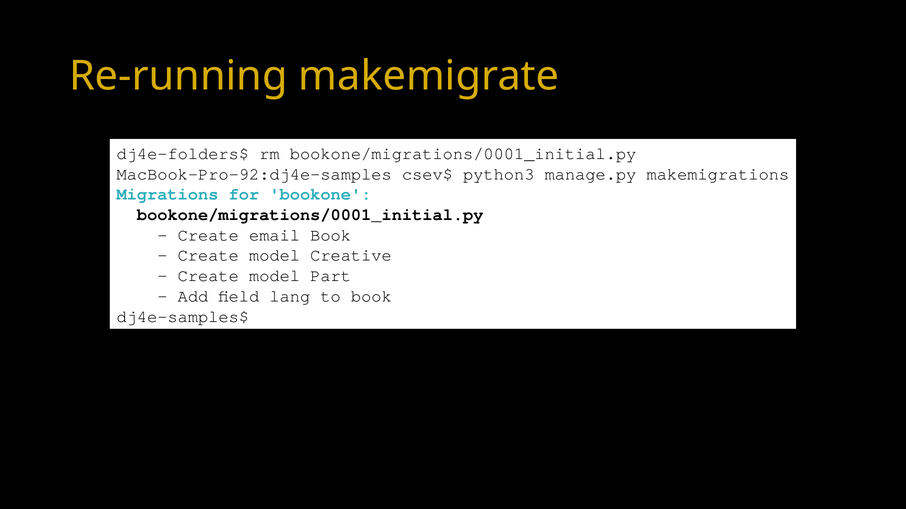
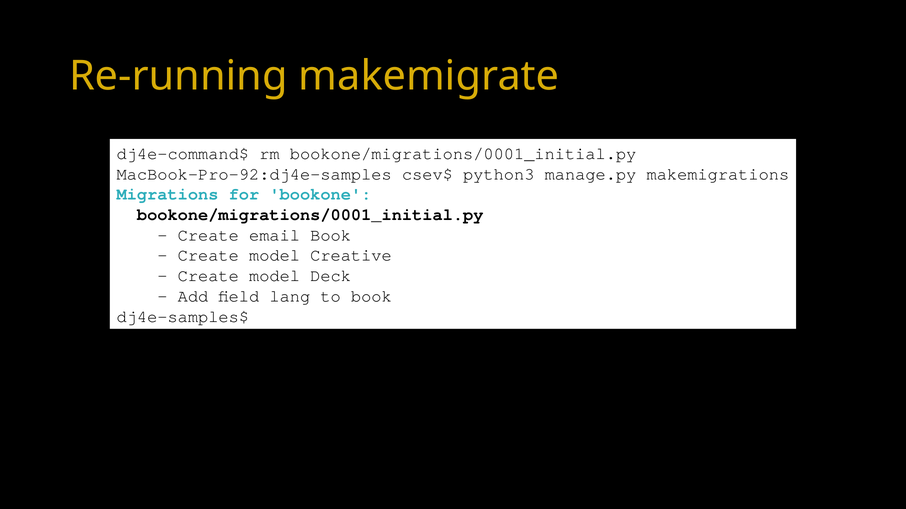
dj4e-folders$: dj4e-folders$ -> dj4e-command$ (183, 154)
Part: Part -> Deck (331, 276)
